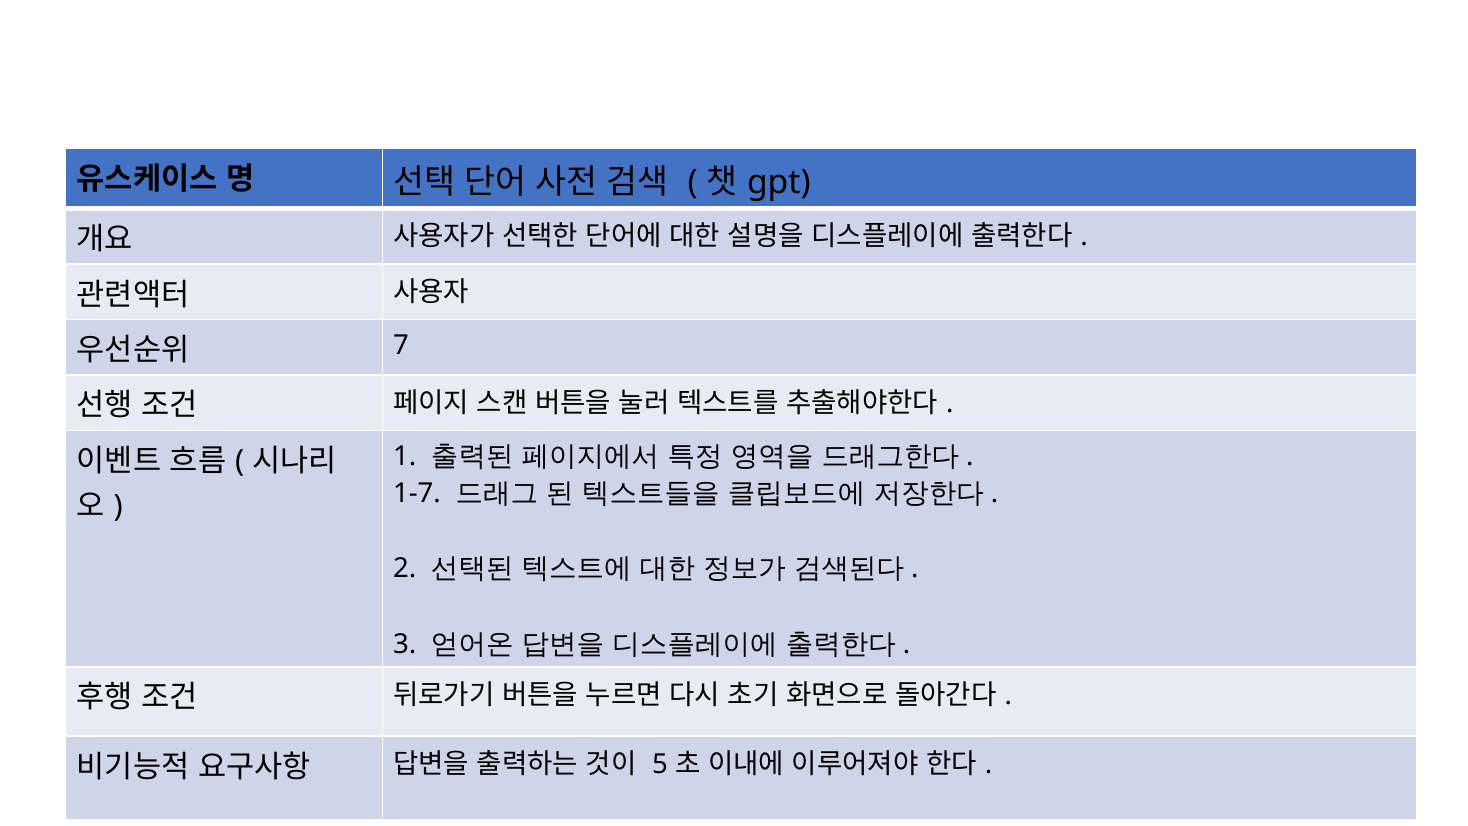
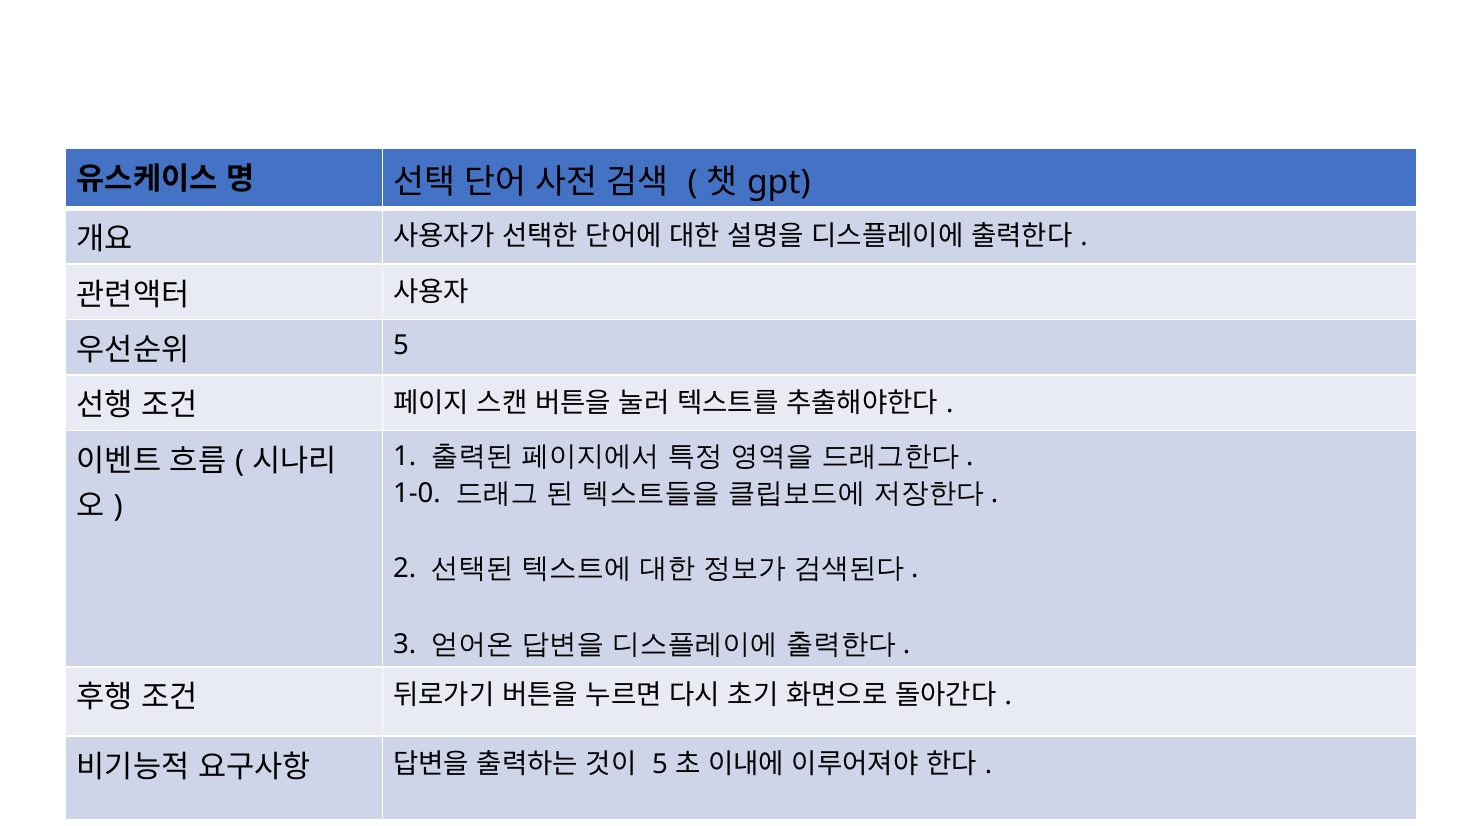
7: 7 -> 5 (401, 345)
1-7: 1-7 -> 1-0 (417, 494)
